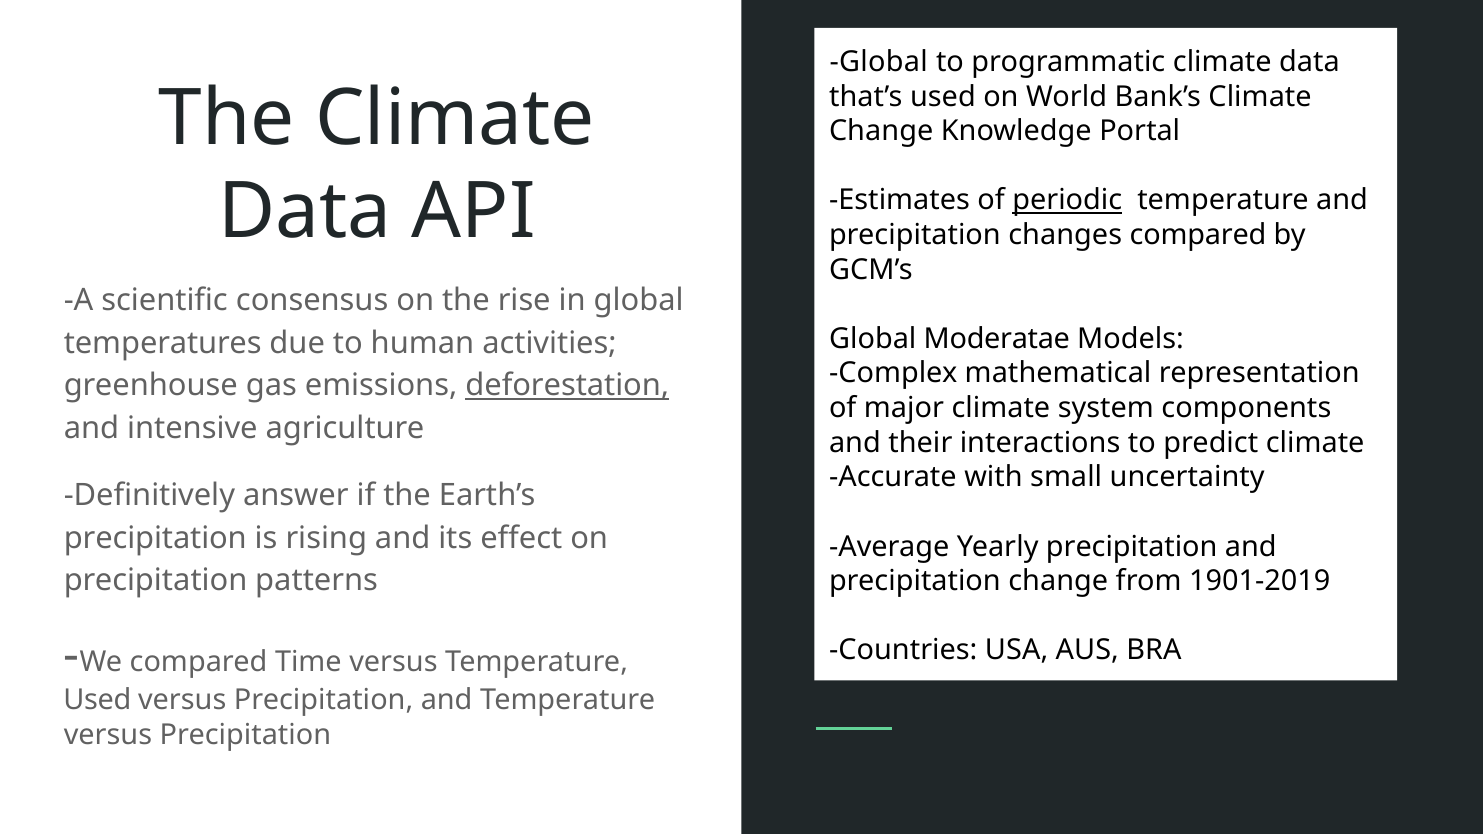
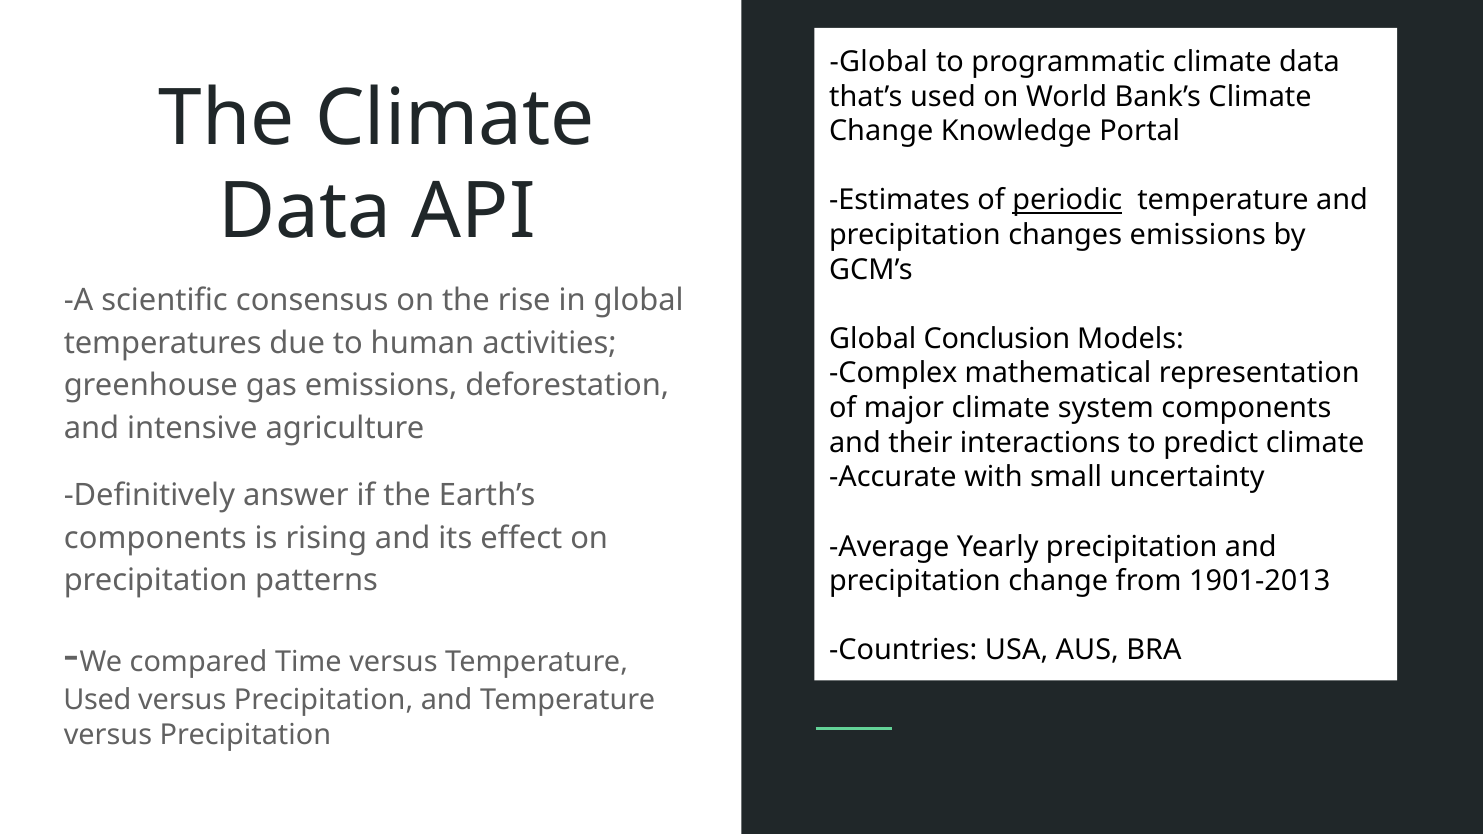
changes compared: compared -> emissions (1198, 235)
Moderatae: Moderatae -> Conclusion (997, 339)
deforestation underline: present -> none (567, 386)
precipitation: precipitation -> components (155, 538)
1901-2019: 1901-2019 -> 1901-2013 (1260, 581)
